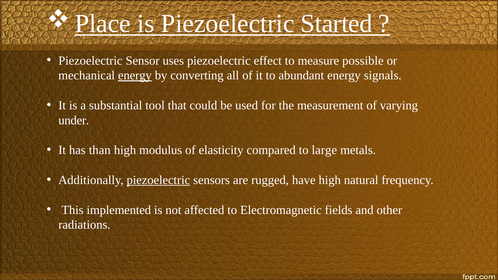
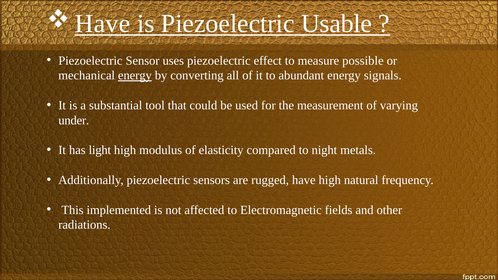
Place: Place -> Have (103, 24)
Started: Started -> Usable (337, 24)
than: than -> light (100, 150)
large: large -> night (324, 150)
piezoelectric underline: present -> none (158, 180)
